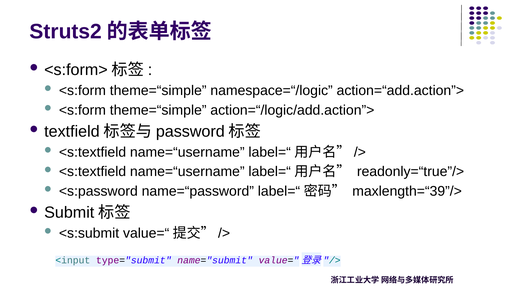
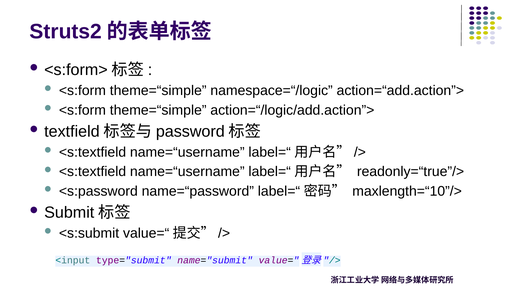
maxlength=“39”/>: maxlength=“39”/> -> maxlength=“10”/> (407, 191)
